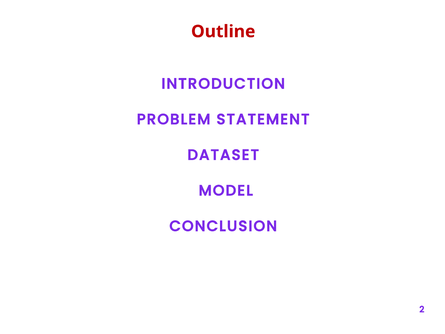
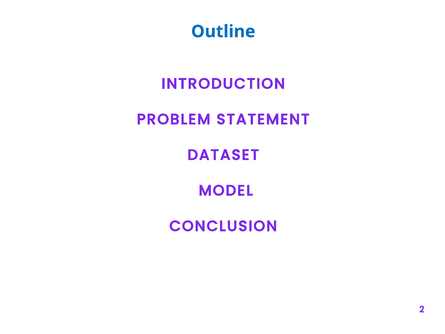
Outline colour: red -> blue (223, 32)
